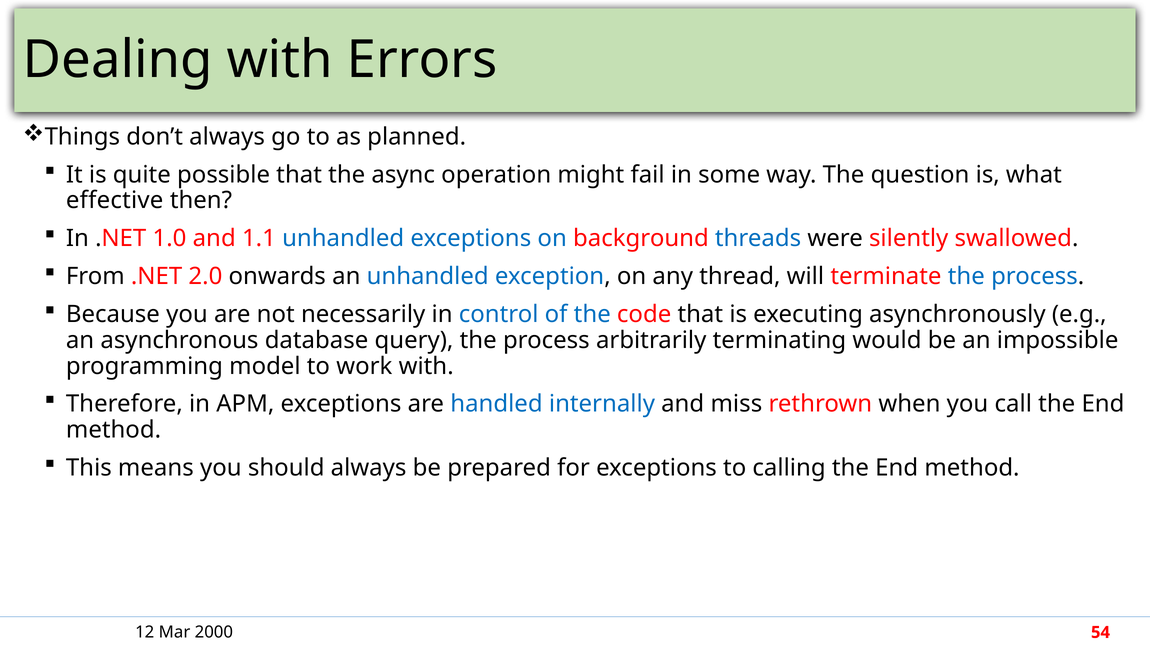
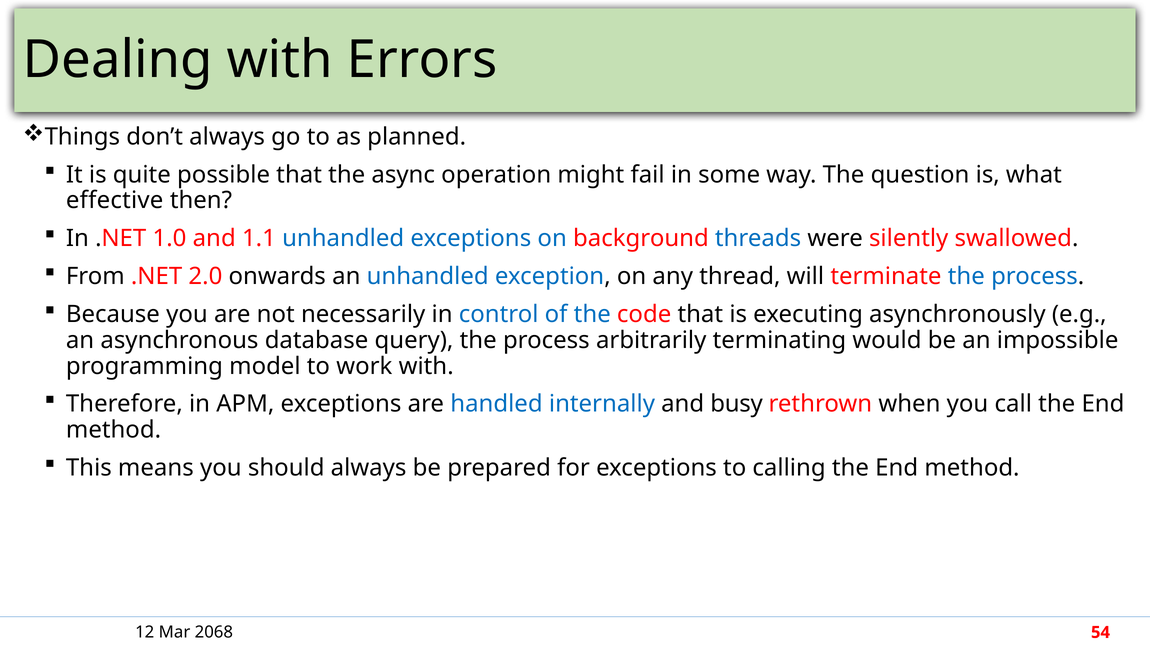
miss: miss -> busy (737, 404)
2000: 2000 -> 2068 (214, 632)
